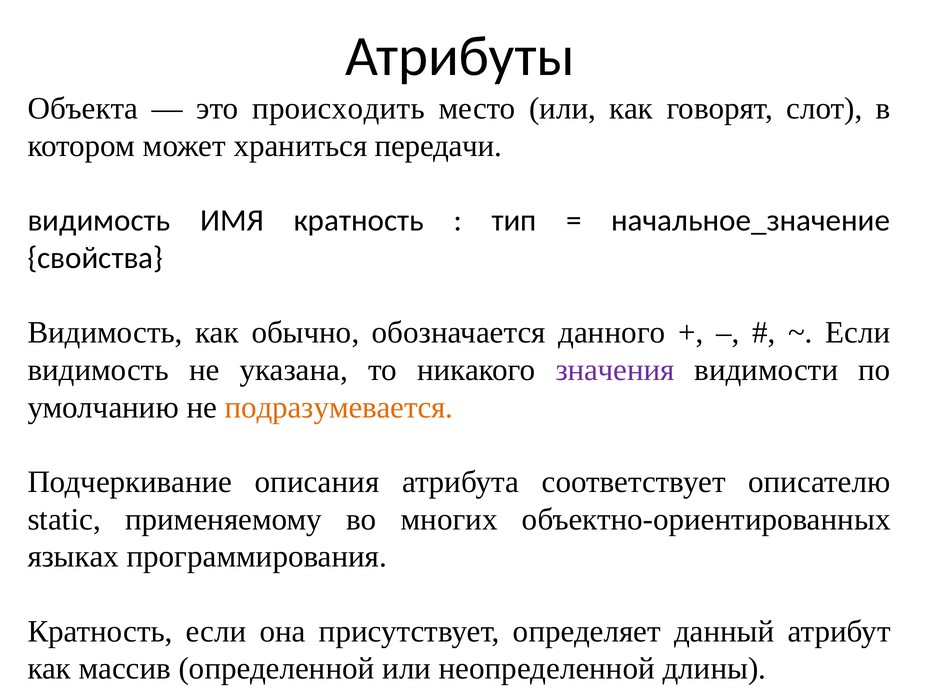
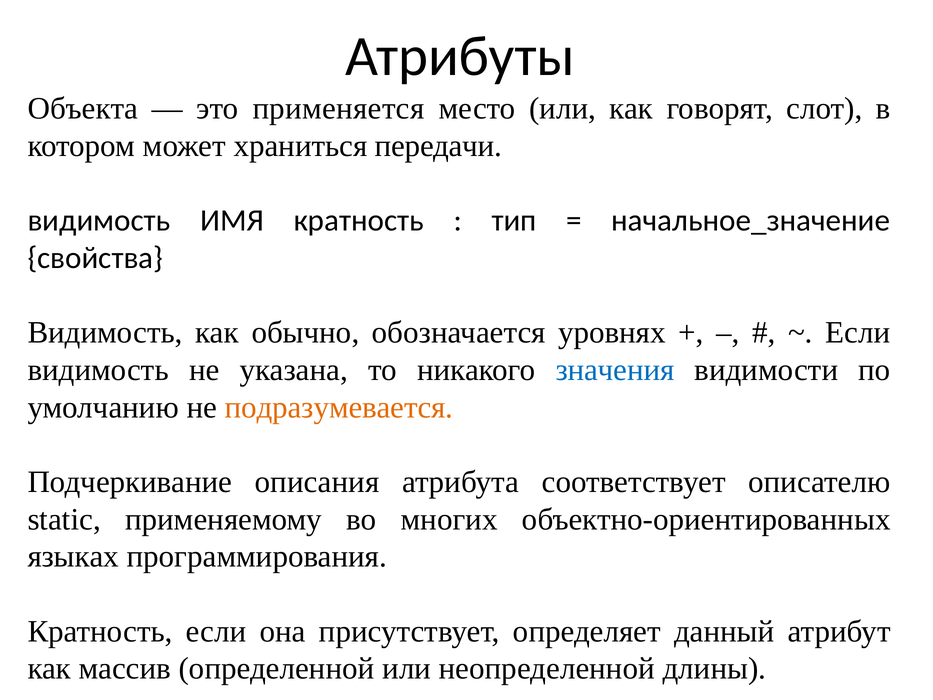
происходить: происходить -> применяется (338, 109)
данного: данного -> уровнях (612, 333)
значения colour: purple -> blue (615, 370)
